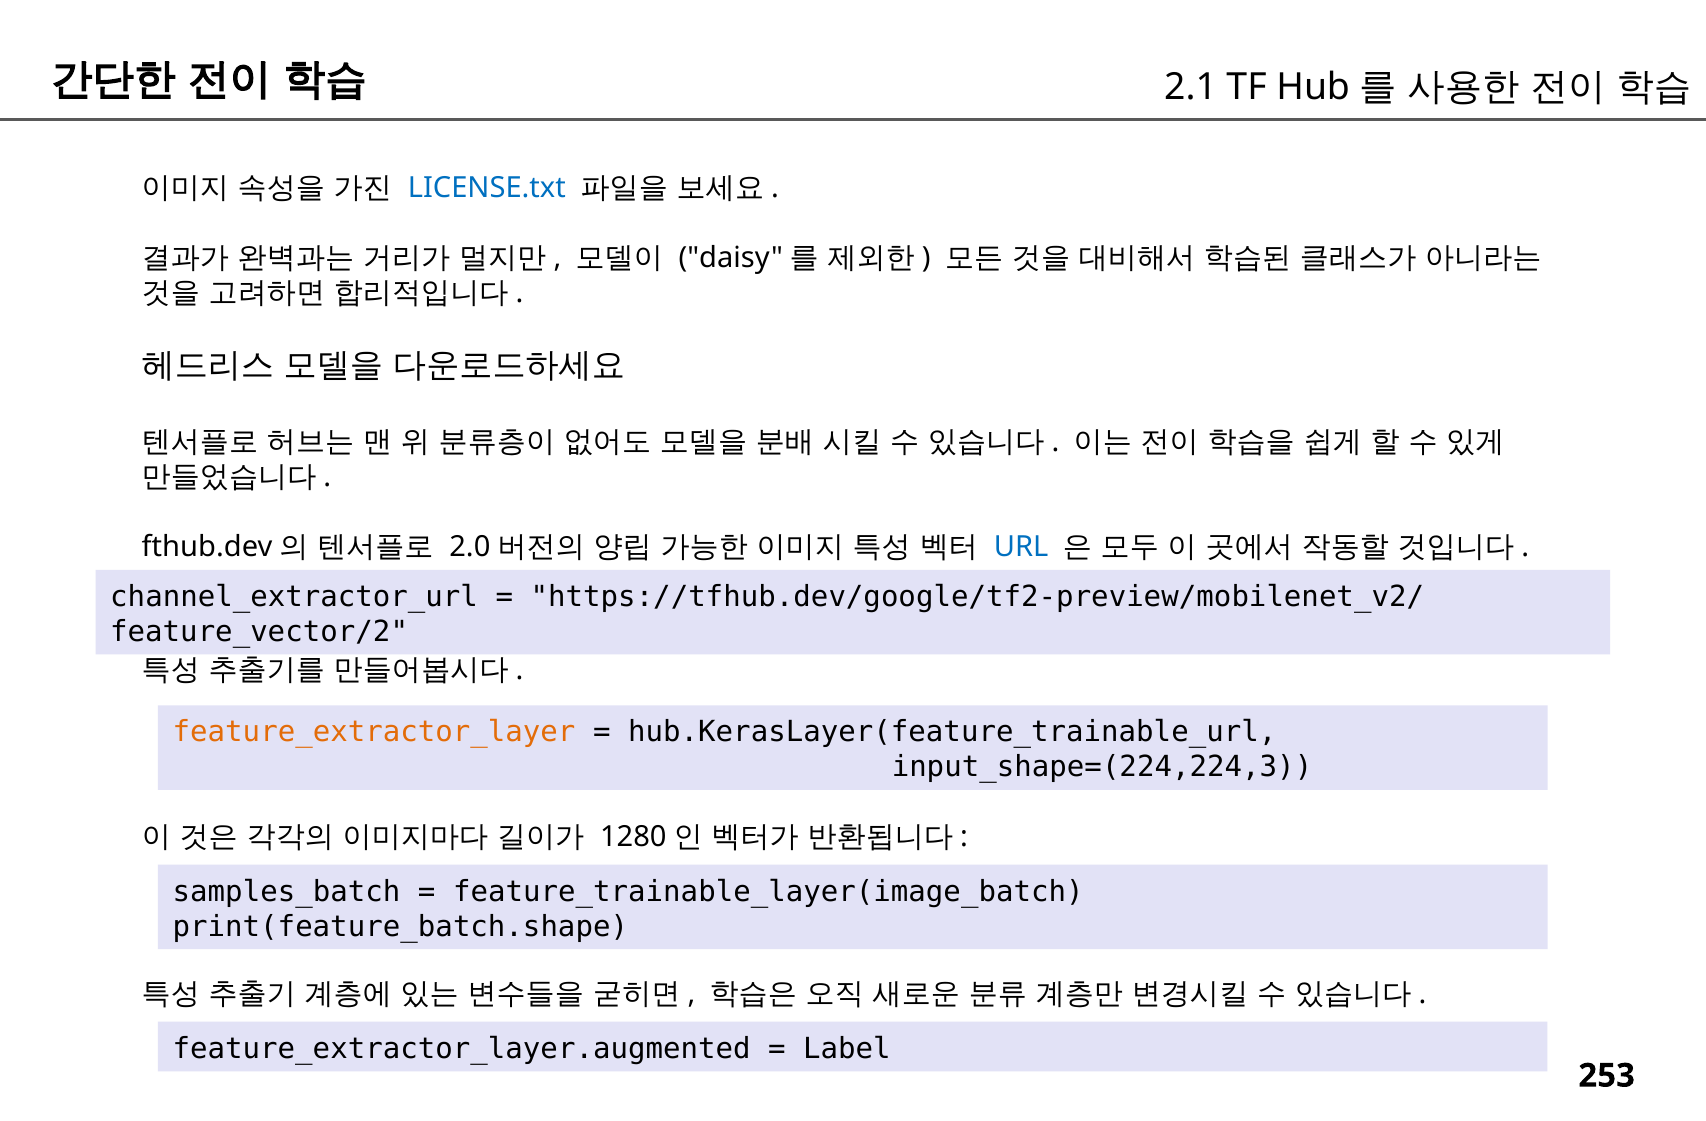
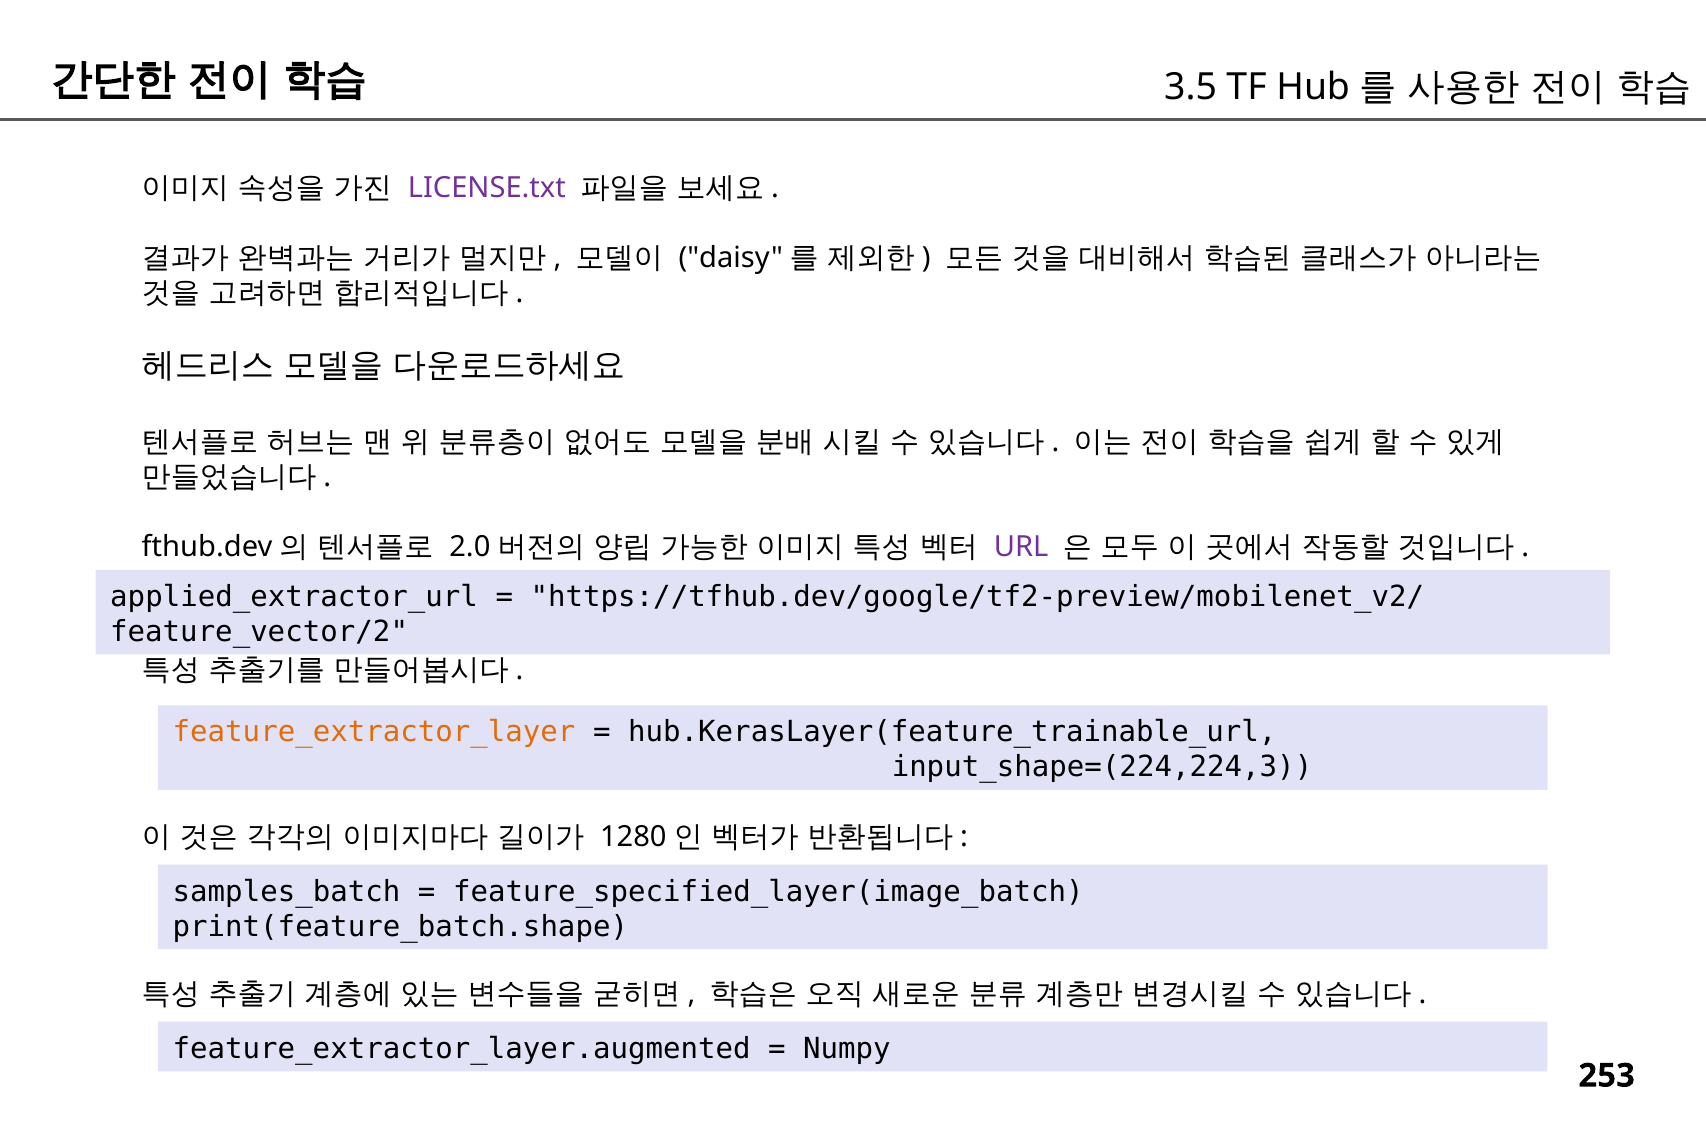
2.1: 2.1 -> 3.5 (1191, 87)
LICENSE.txt colour: blue -> purple (487, 188)
URL colour: blue -> purple (1021, 547)
channel_extractor_url: channel_extractor_url -> applied_extractor_url (294, 597)
feature_trainable_layer(image_batch: feature_trainable_layer(image_batch -> feature_specified_layer(image_batch (768, 891)
Label: Label -> Numpy (847, 1048)
